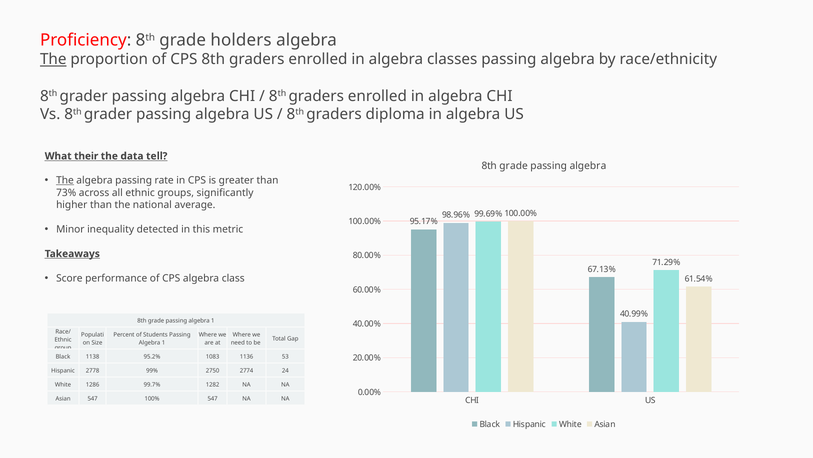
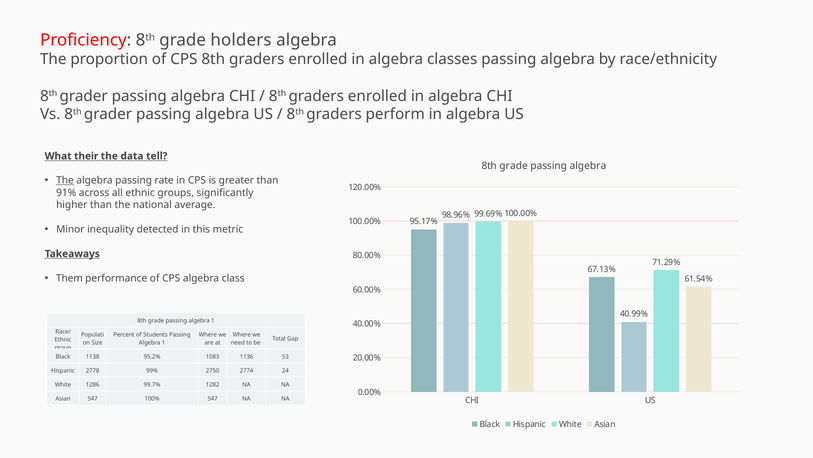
The underline: present -> none (53, 59)
diploma: diploma -> perform (395, 114)
73%: 73% -> 91% (66, 192)
Score: Score -> Them (69, 278)
